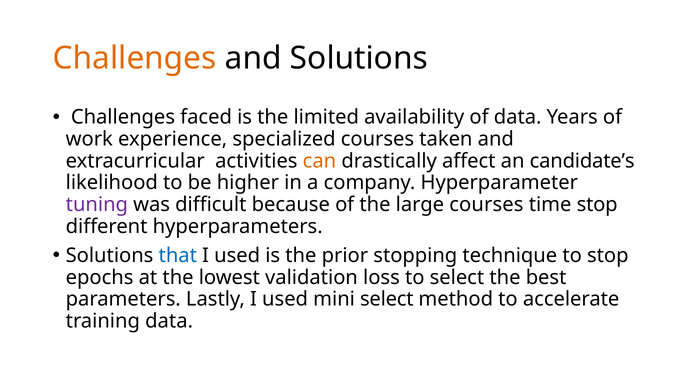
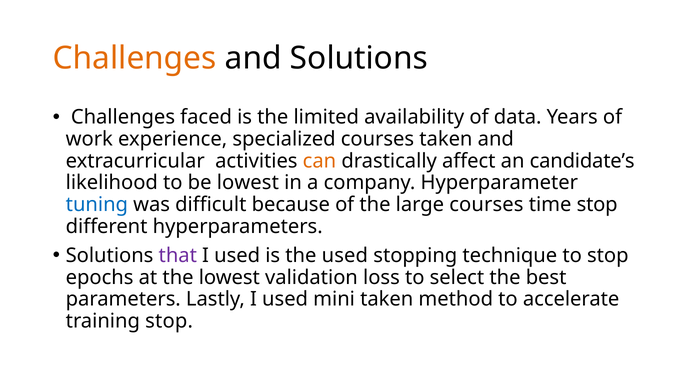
be higher: higher -> lowest (248, 182)
tuning colour: purple -> blue (97, 204)
that colour: blue -> purple (178, 255)
the prior: prior -> used (345, 255)
mini select: select -> taken (387, 299)
training data: data -> stop (169, 320)
